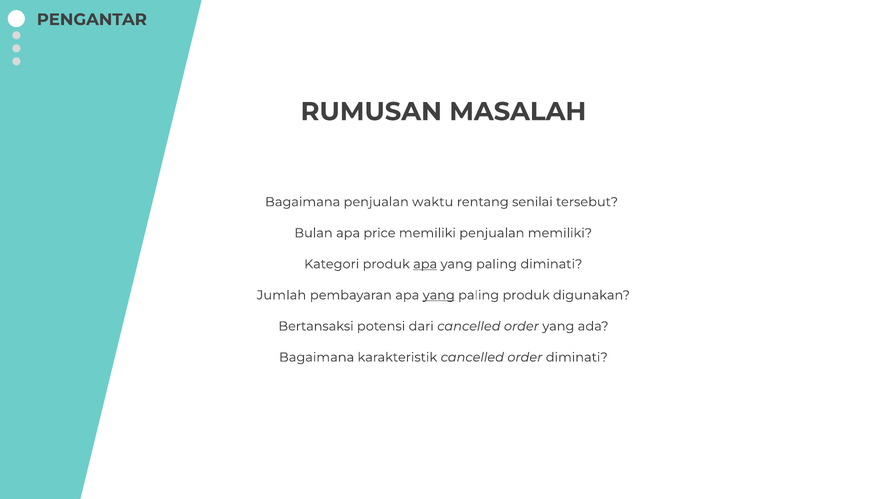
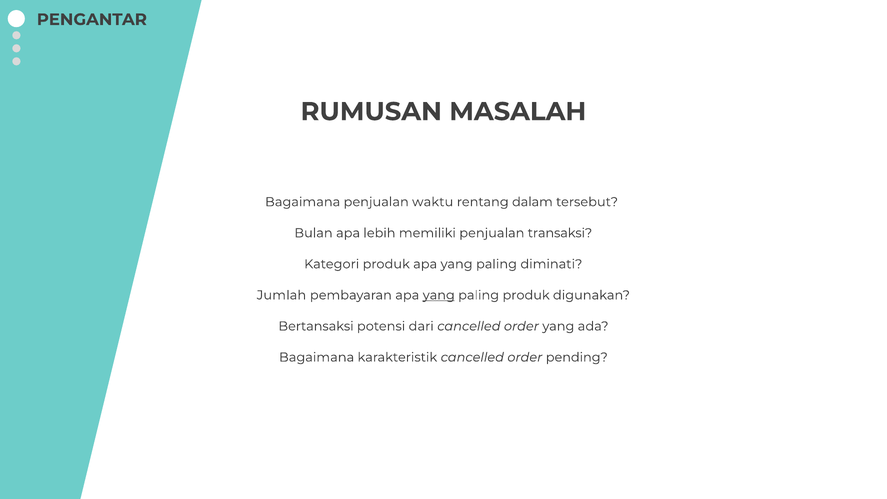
senilai: senilai -> dalam (532, 202)
price: price -> lebih (379, 233)
penjualan memiliki: memiliki -> transaksi (560, 233)
apa underline: present -> none (425, 264)
order diminati: diminati -> pending (577, 357)
